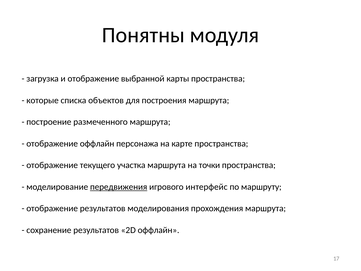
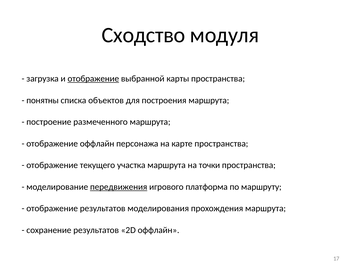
Понятны: Понятны -> Сходство (144, 35)
отображение underline: none -> present (93, 79)
которые: которые -> понятны (43, 100)
интерфейс: интерфейс -> платформа (207, 187)
